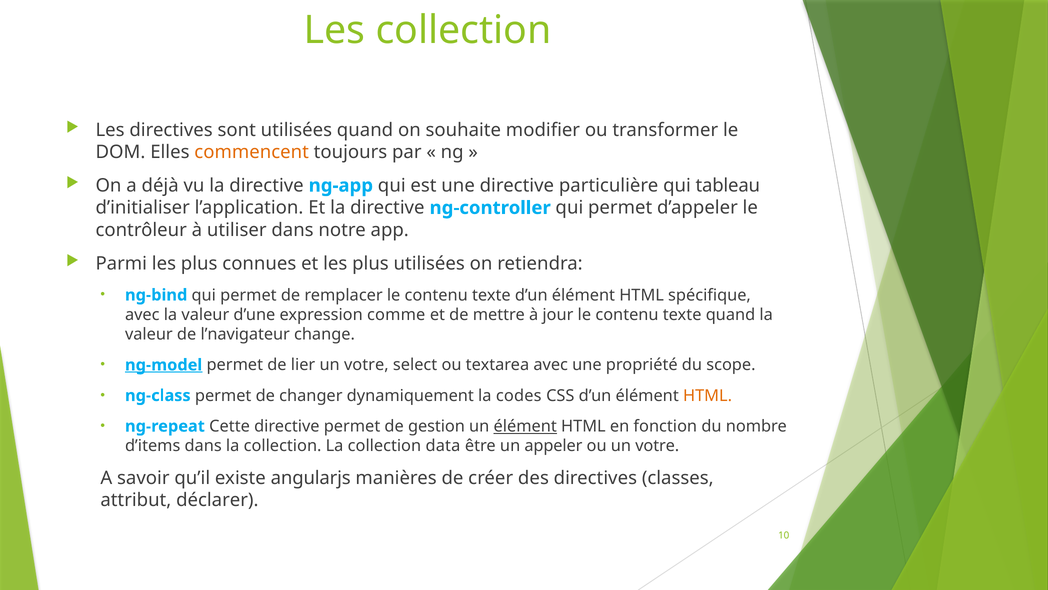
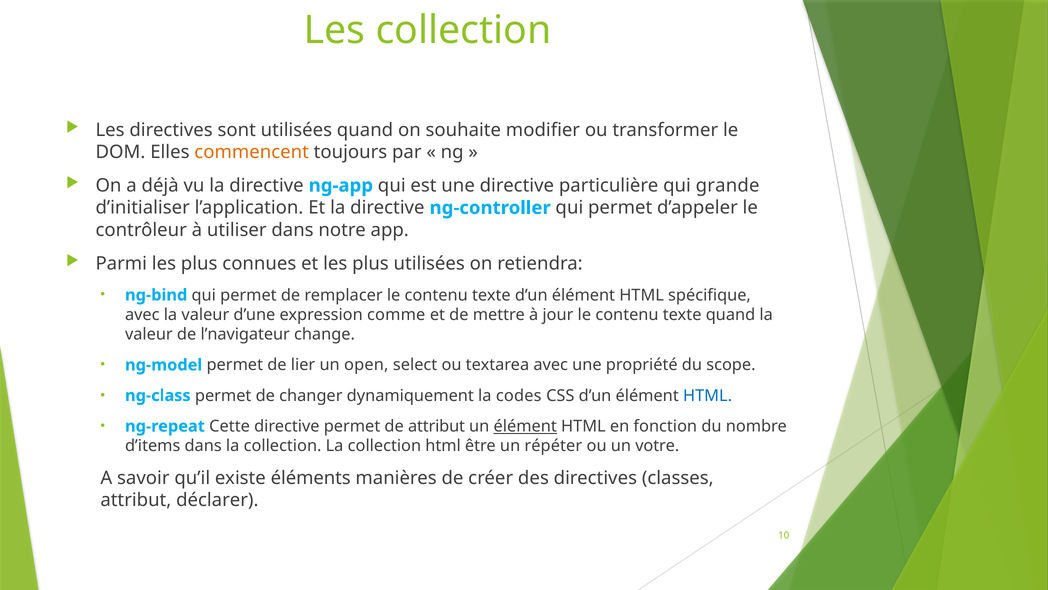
tableau: tableau -> grande (728, 185)
ng-model underline: present -> none (164, 365)
lier un votre: votre -> open (366, 365)
HTML colour: orange -> blue (708, 395)
de gestion: gestion -> attribut (437, 426)
collection data: data -> html (443, 446)
appeler: appeler -> répéter (553, 446)
angularjs: angularjs -> éléments (311, 478)
